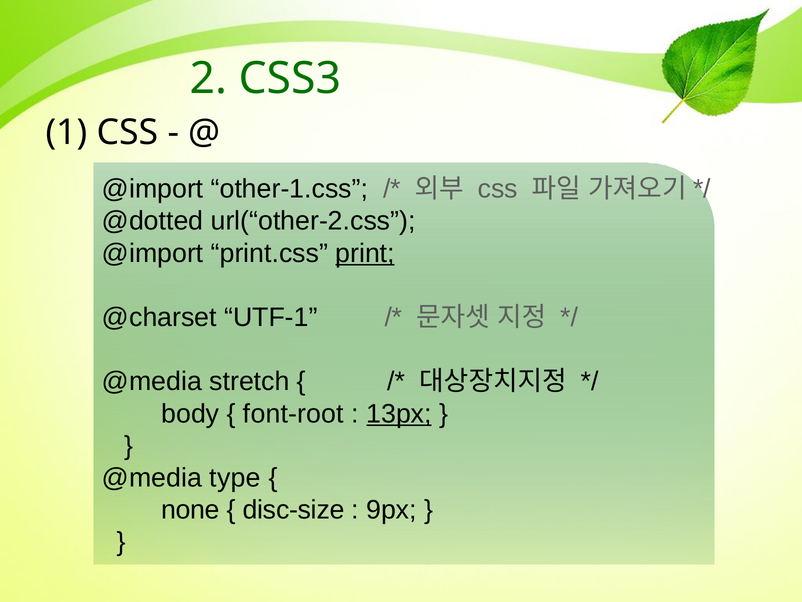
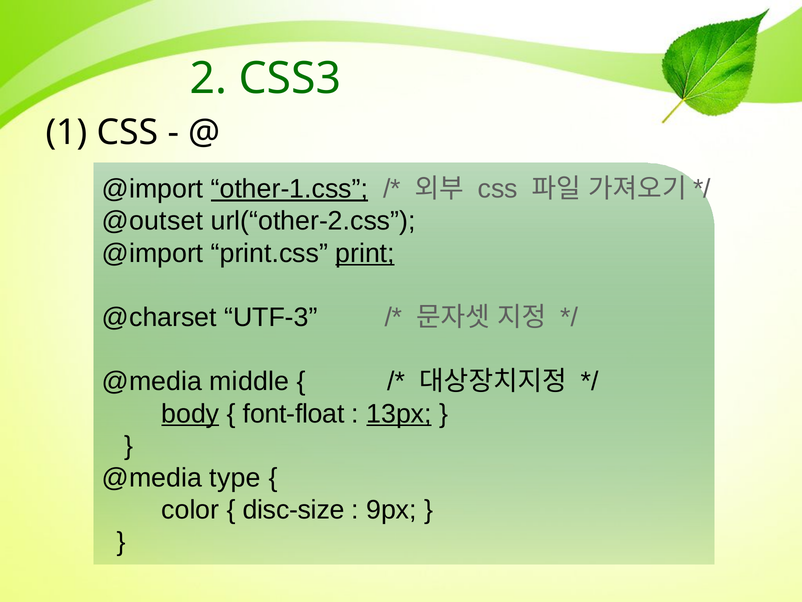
other-1.css underline: none -> present (289, 189)
@dotted: @dotted -> @outset (153, 221)
UTF-1: UTF-1 -> UTF-3 (271, 317)
stretch: stretch -> middle (249, 381)
body underline: none -> present (190, 413)
font-root: font-root -> font-float (294, 413)
none: none -> color (190, 510)
